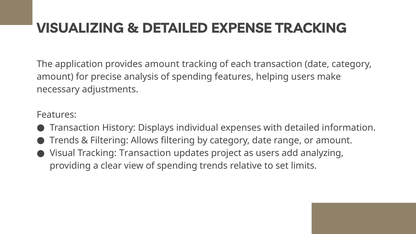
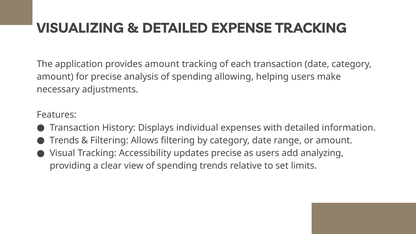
spending features: features -> allowing (234, 77)
Tracking Transaction: Transaction -> Accessibility (145, 153)
updates project: project -> precise (226, 153)
